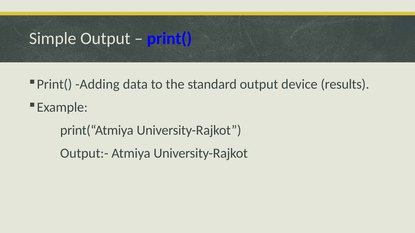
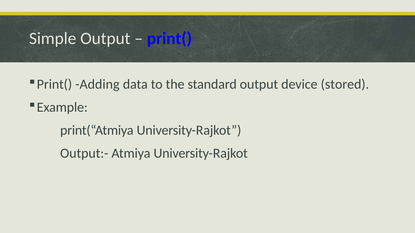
results: results -> stored (345, 85)
